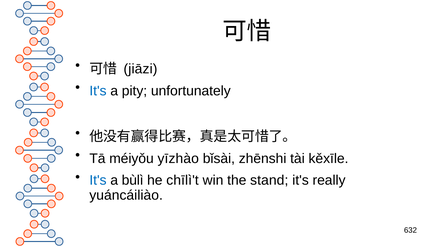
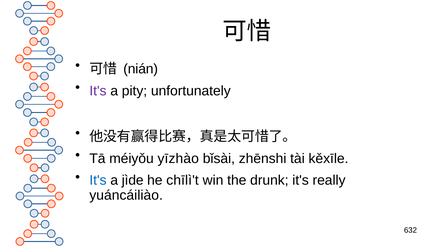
jiāzi: jiāzi -> nián (141, 69)
It's colour: blue -> purple (98, 91)
bùlì: bùlì -> jìde (133, 180)
stand: stand -> drunk (269, 180)
